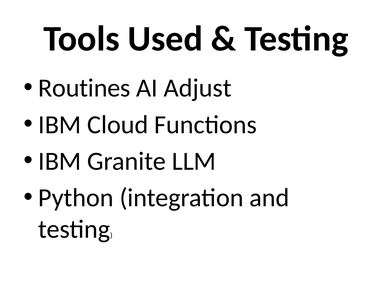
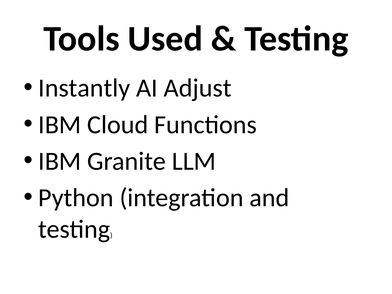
Routines: Routines -> Instantly (84, 88)
